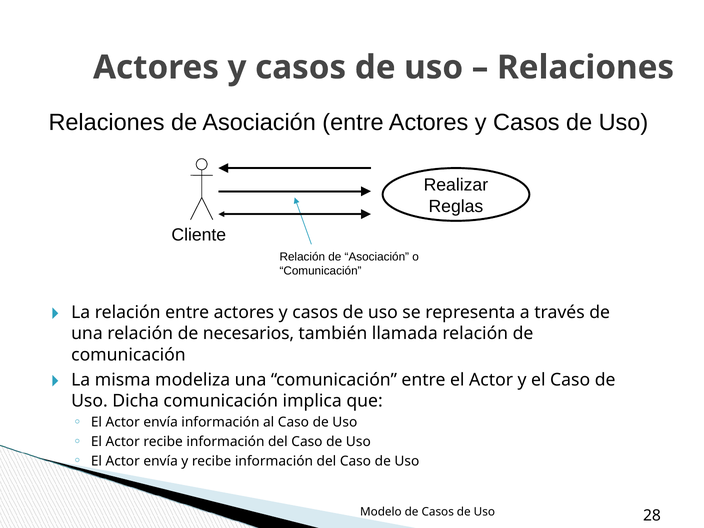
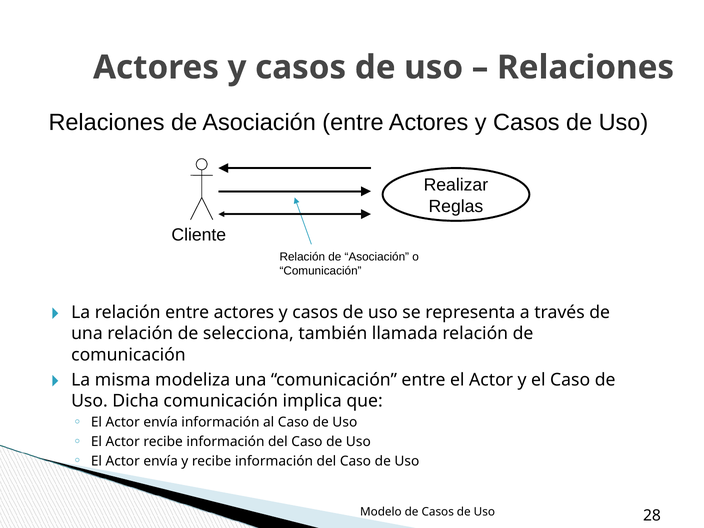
necesarios: necesarios -> selecciona (248, 334)
